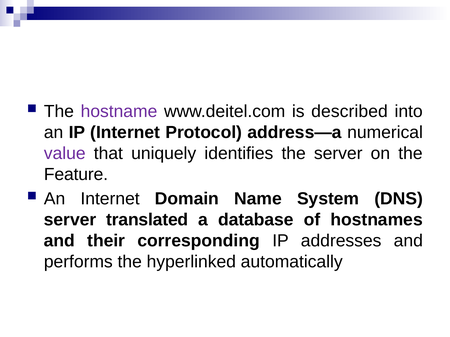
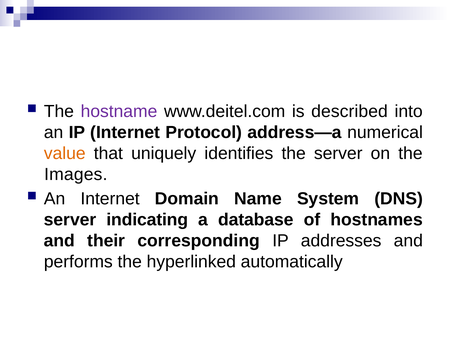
value colour: purple -> orange (65, 153)
Feature: Feature -> Images (76, 175)
translated: translated -> indicating (147, 220)
